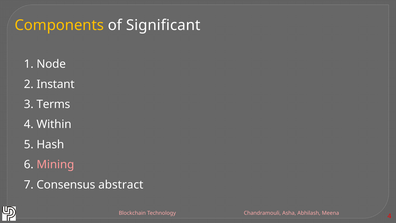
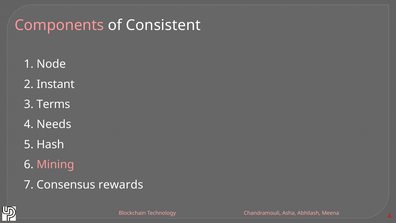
Components colour: yellow -> pink (59, 25)
Significant: Significant -> Consistent (163, 25)
Within: Within -> Needs (54, 124)
abstract: abstract -> rewards (121, 184)
